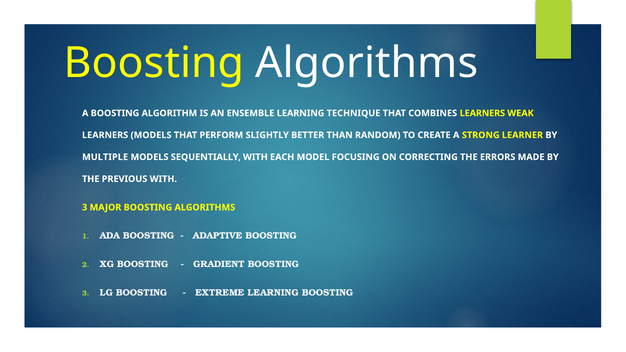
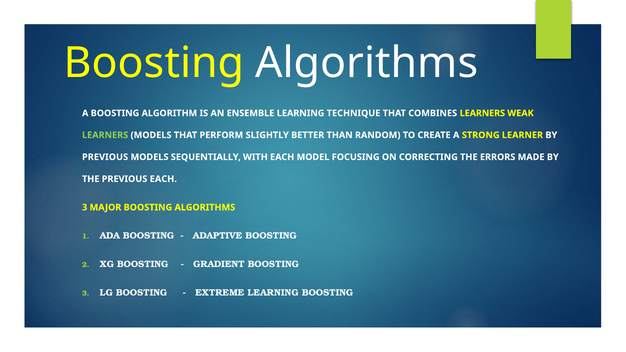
LEARNERS colour: white -> light green (105, 135)
MULTIPLE: MULTIPLE -> PREVIOUS (105, 157)
PREVIOUS WITH: WITH -> EACH (163, 179)
